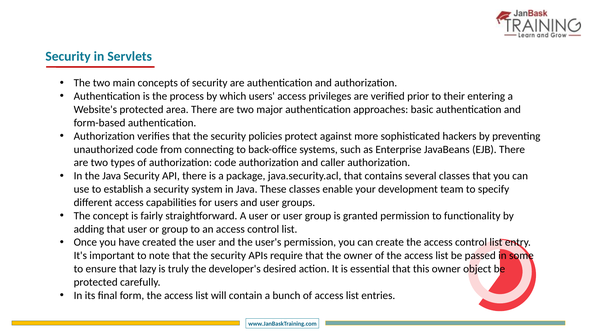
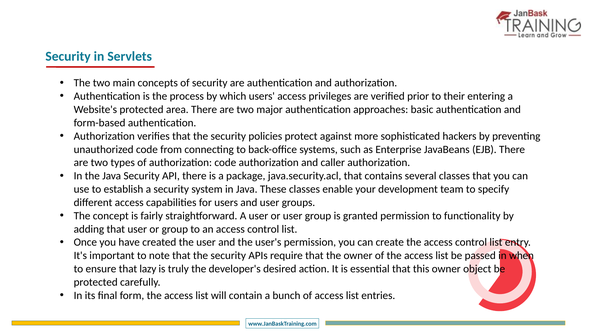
some: some -> when (521, 256)
